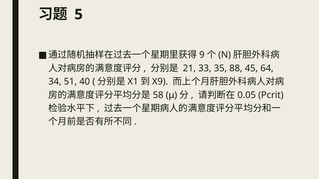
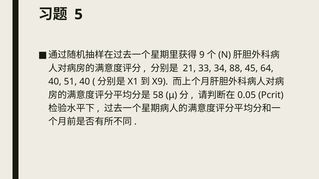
35: 35 -> 34 (220, 68)
34: 34 -> 40 (55, 82)
